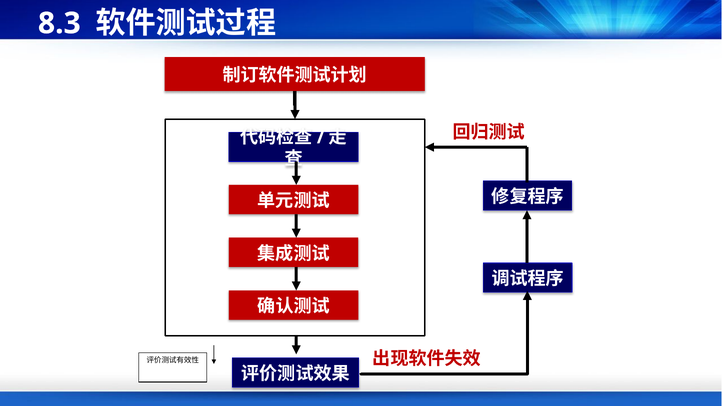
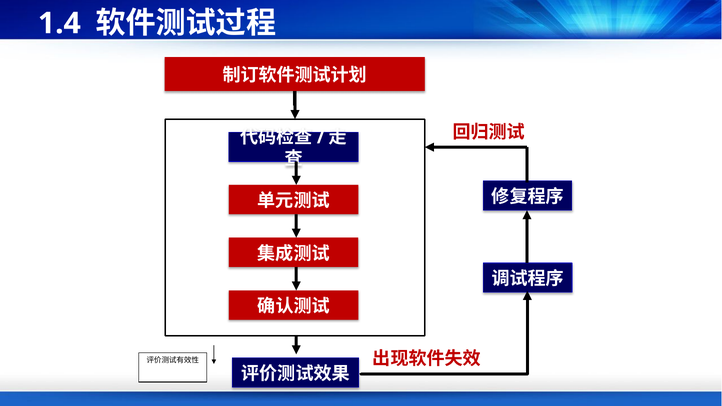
8.3: 8.3 -> 1.4 (59, 23)
